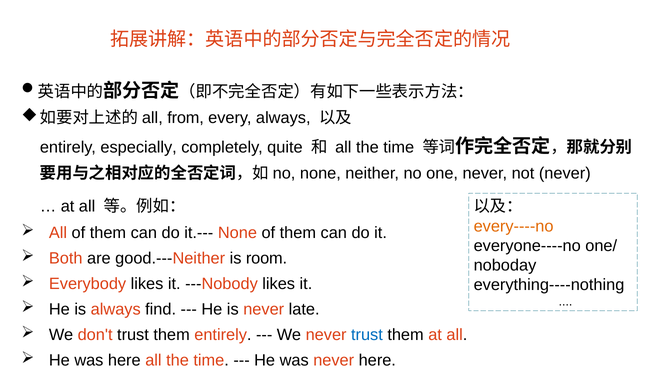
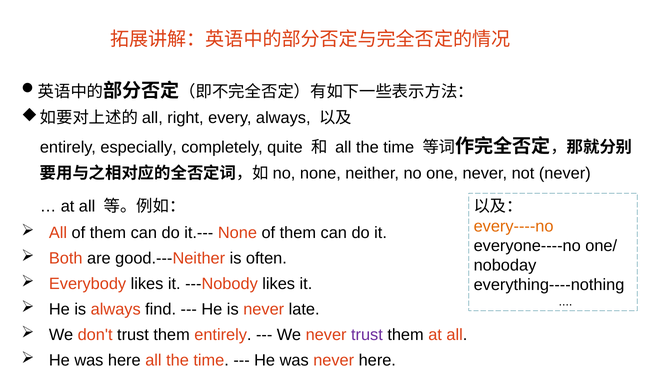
from: from -> right (185, 118)
room: room -> often (266, 258)
trust colour: blue -> purple (367, 335)
